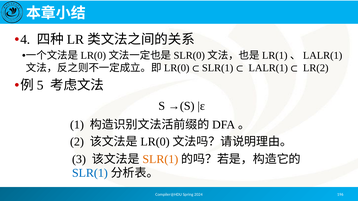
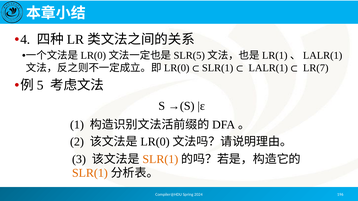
SLR(0: SLR(0 -> SLR(5 (189, 56)
LR(2: LR(2 -> LR(7 (316, 68)
SLR(1 colour: blue -> orange (90, 173)
